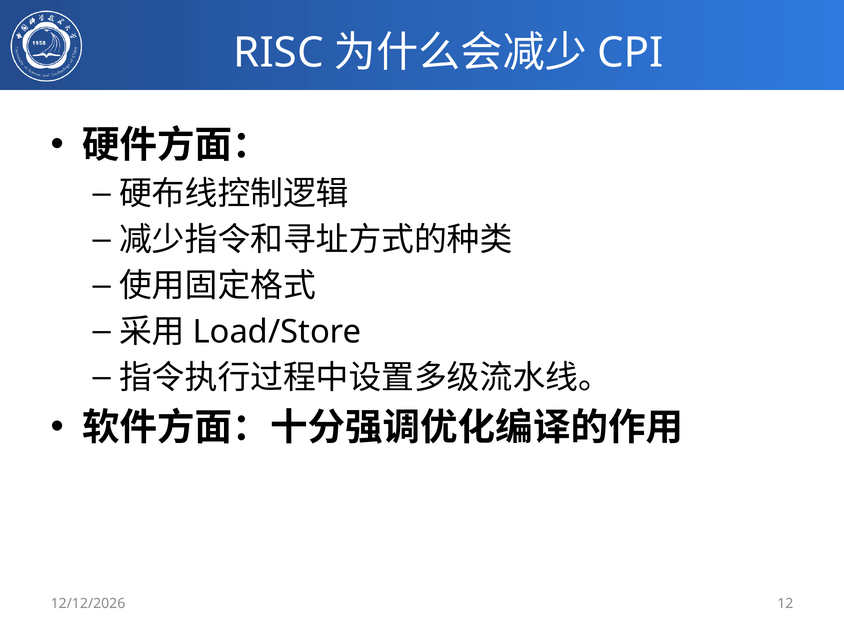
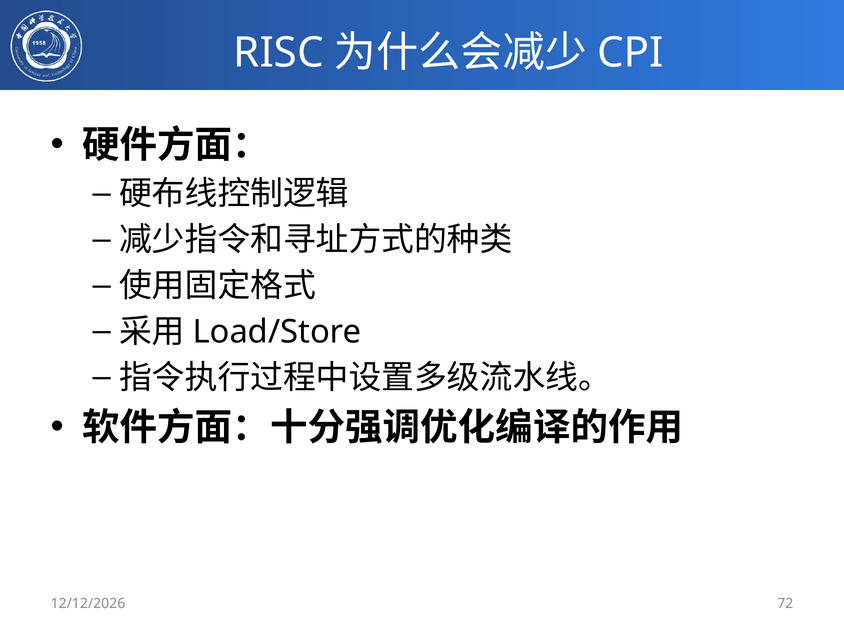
12: 12 -> 72 (785, 603)
